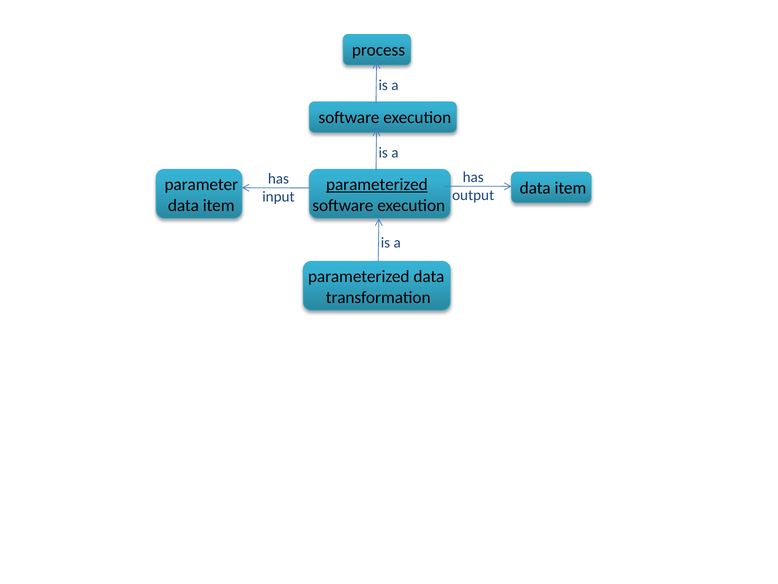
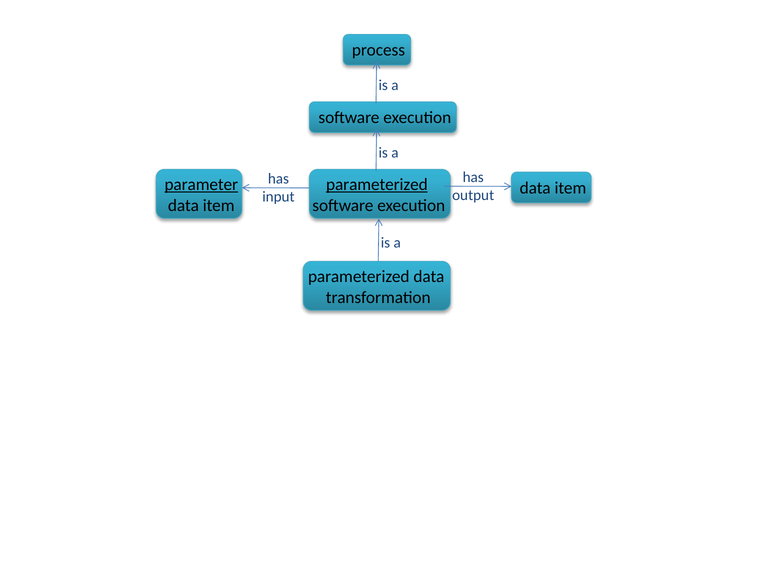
parameter underline: none -> present (201, 185)
